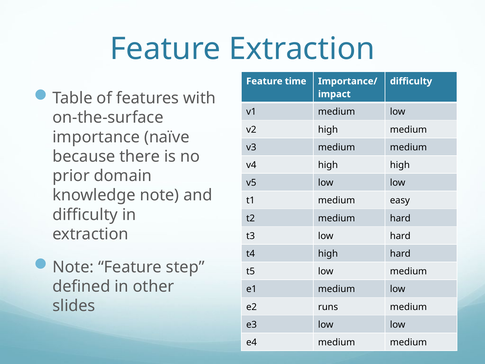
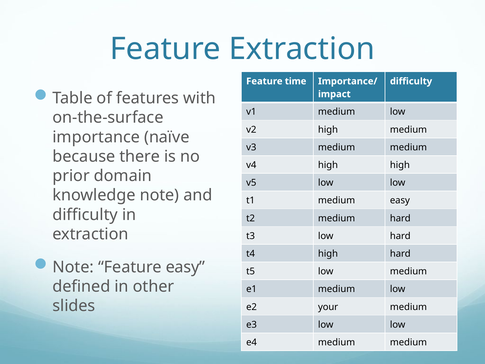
Feature step: step -> easy (185, 267)
runs: runs -> your (328, 307)
